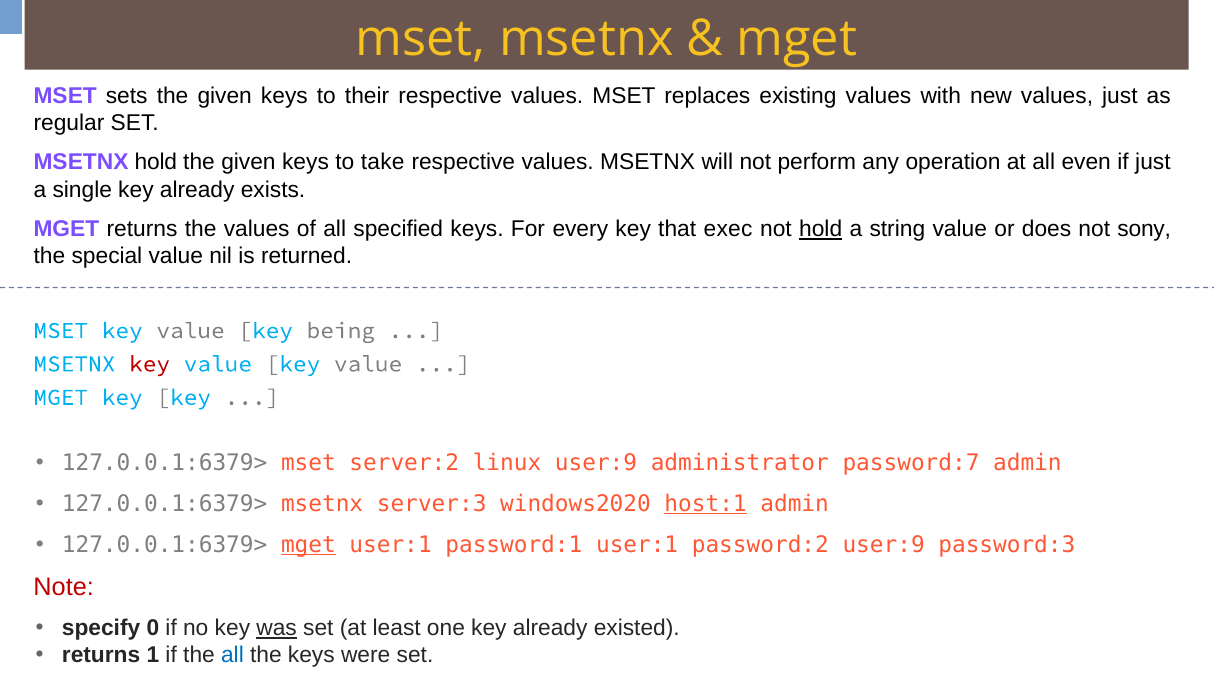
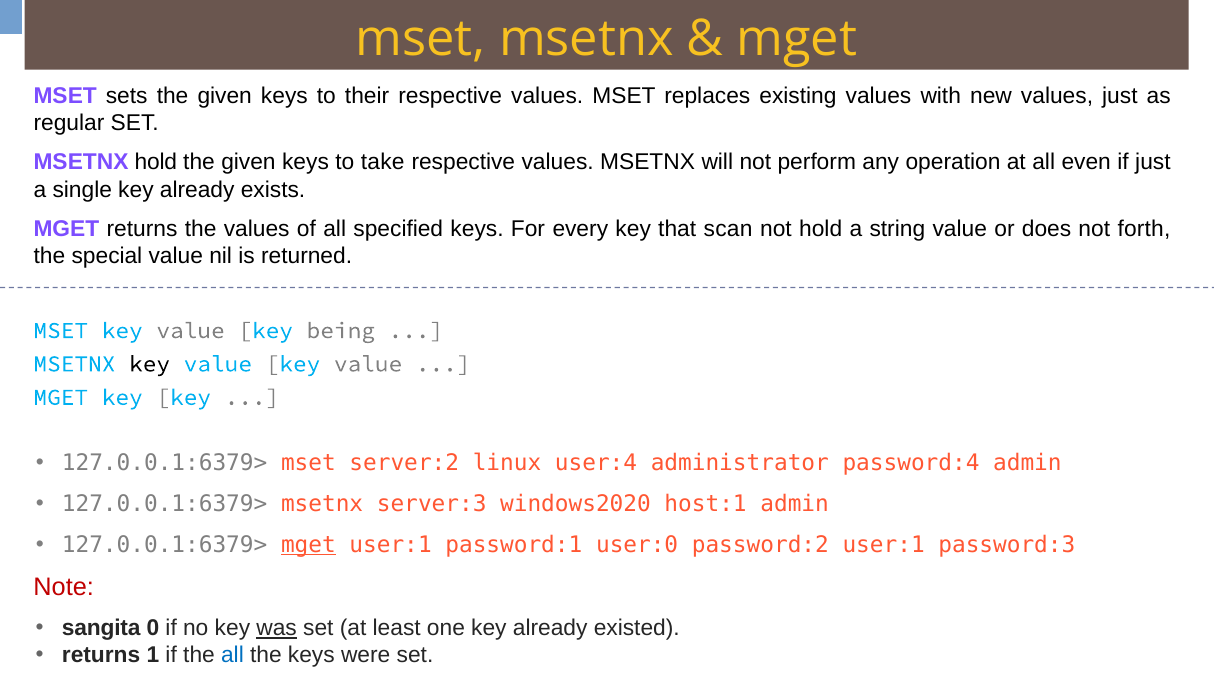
exec: exec -> scan (728, 229)
hold underline: present -> none (821, 229)
sony: sony -> forth (1144, 229)
key colour: red -> black (150, 364)
linux user:9: user:9 -> user:4 (596, 463)
password:7: password:7 -> password:4 (911, 463)
host:1 underline: present -> none (706, 504)
password:1 user:1: user:1 -> user:0 (637, 545)
password:2 user:9: user:9 -> user:1 (884, 545)
specify: specify -> sangita (101, 628)
